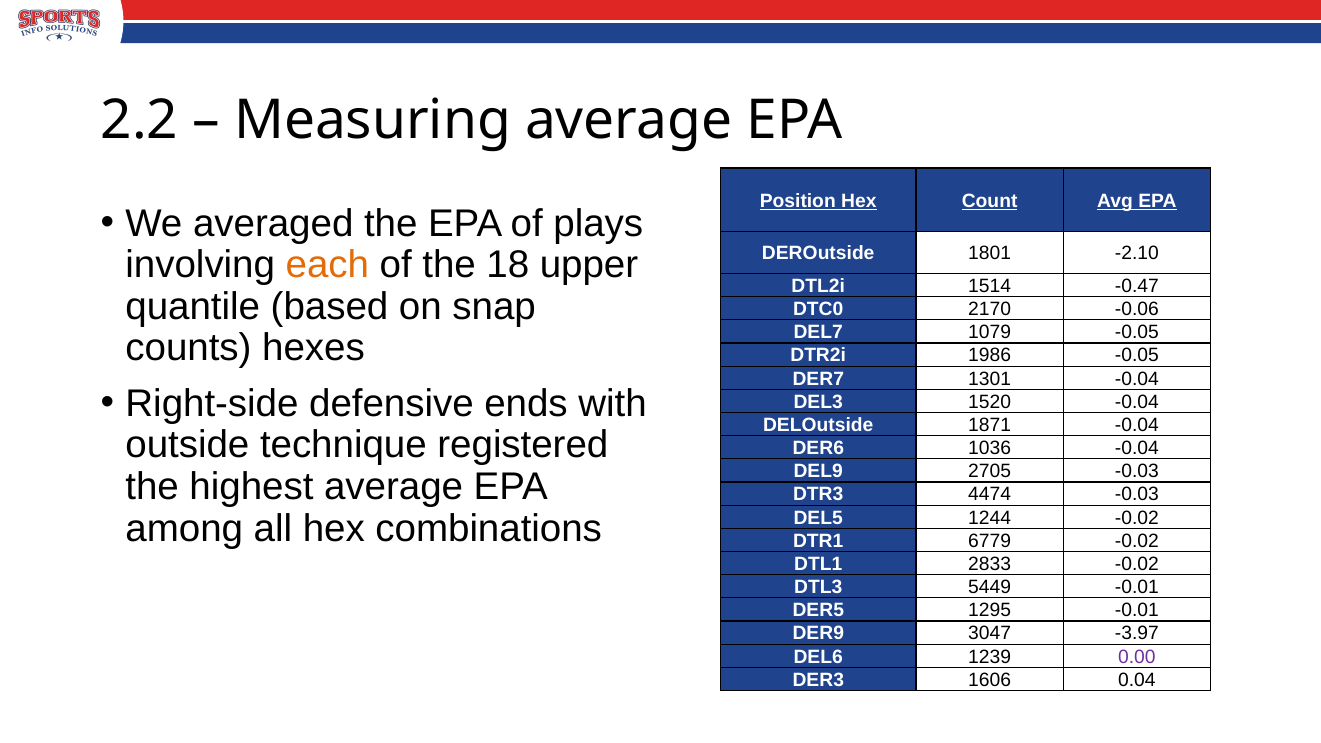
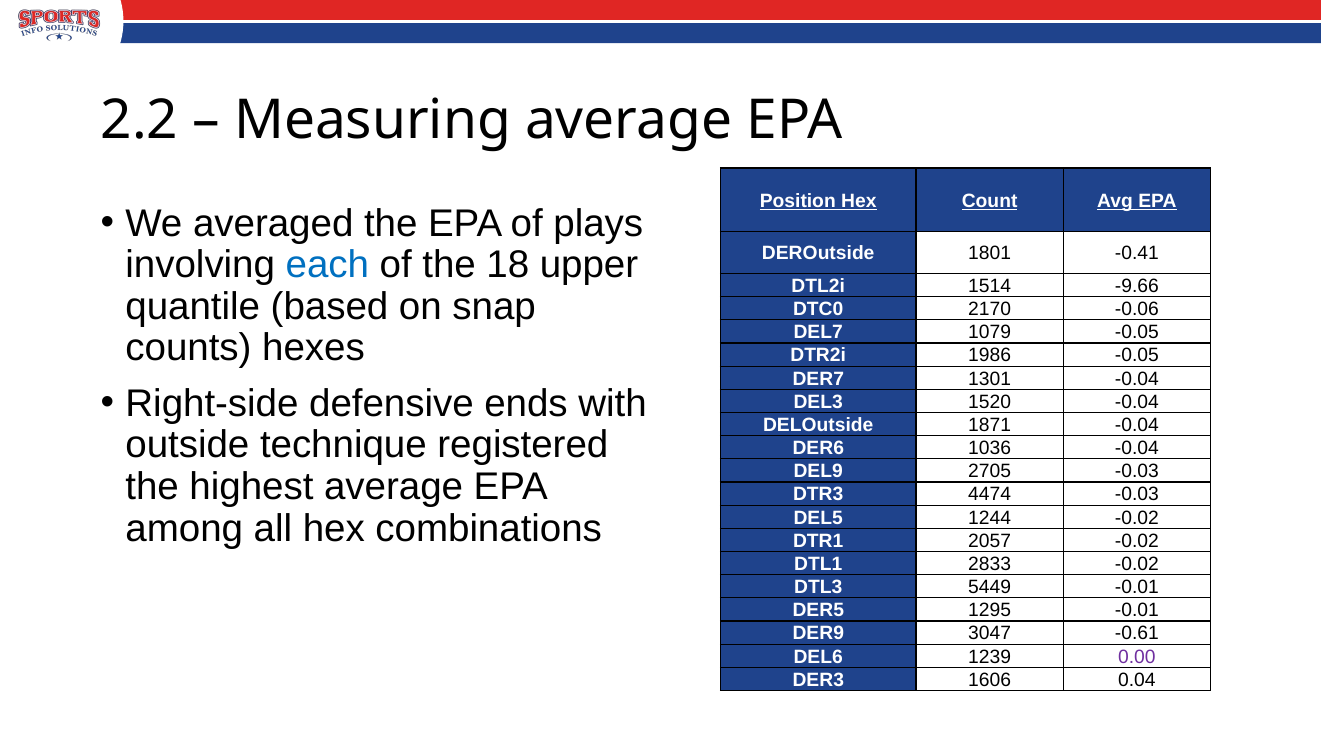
-2.10: -2.10 -> -0.41 (1137, 254)
each colour: orange -> blue (327, 265)
-0.47: -0.47 -> -9.66 (1137, 286)
6779: 6779 -> 2057 (990, 541)
-3.97: -3.97 -> -0.61 (1137, 634)
